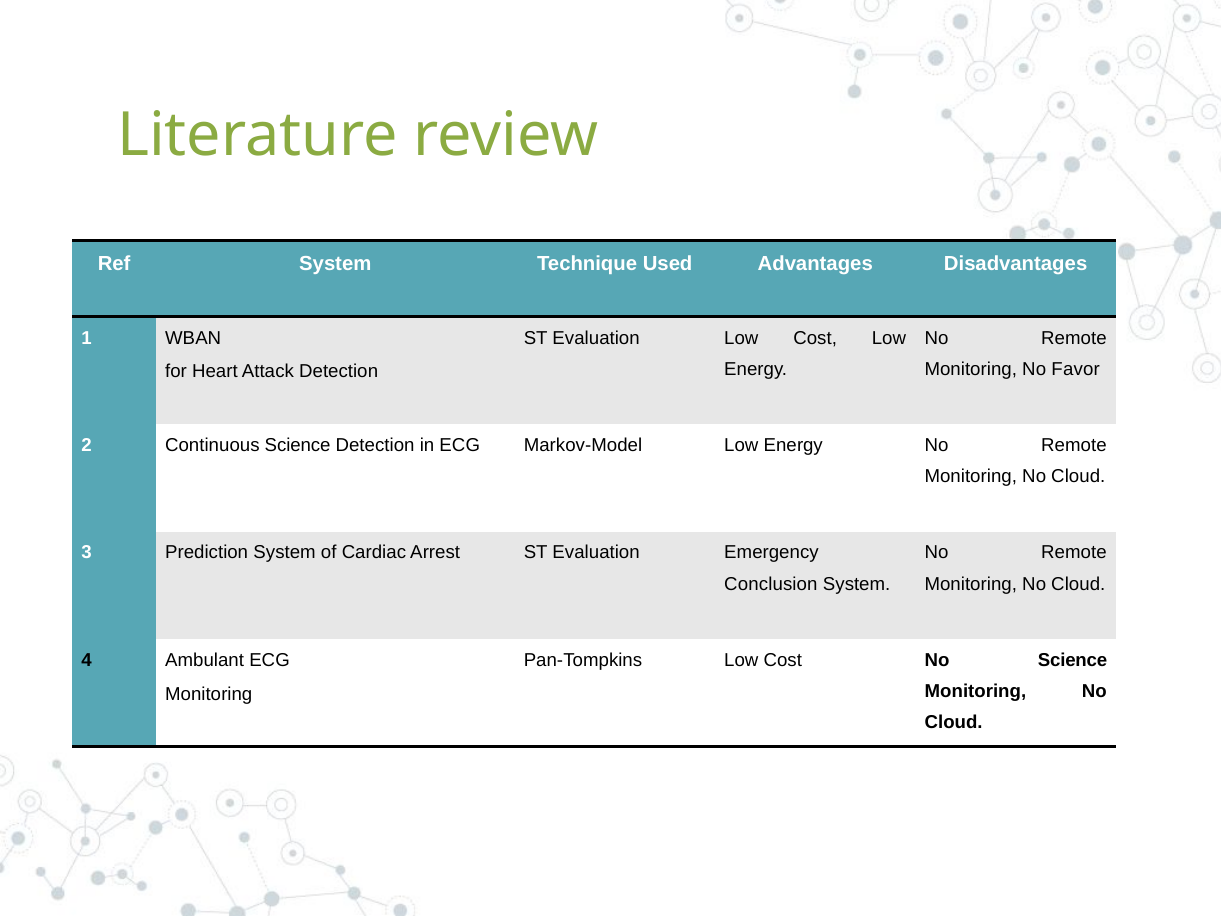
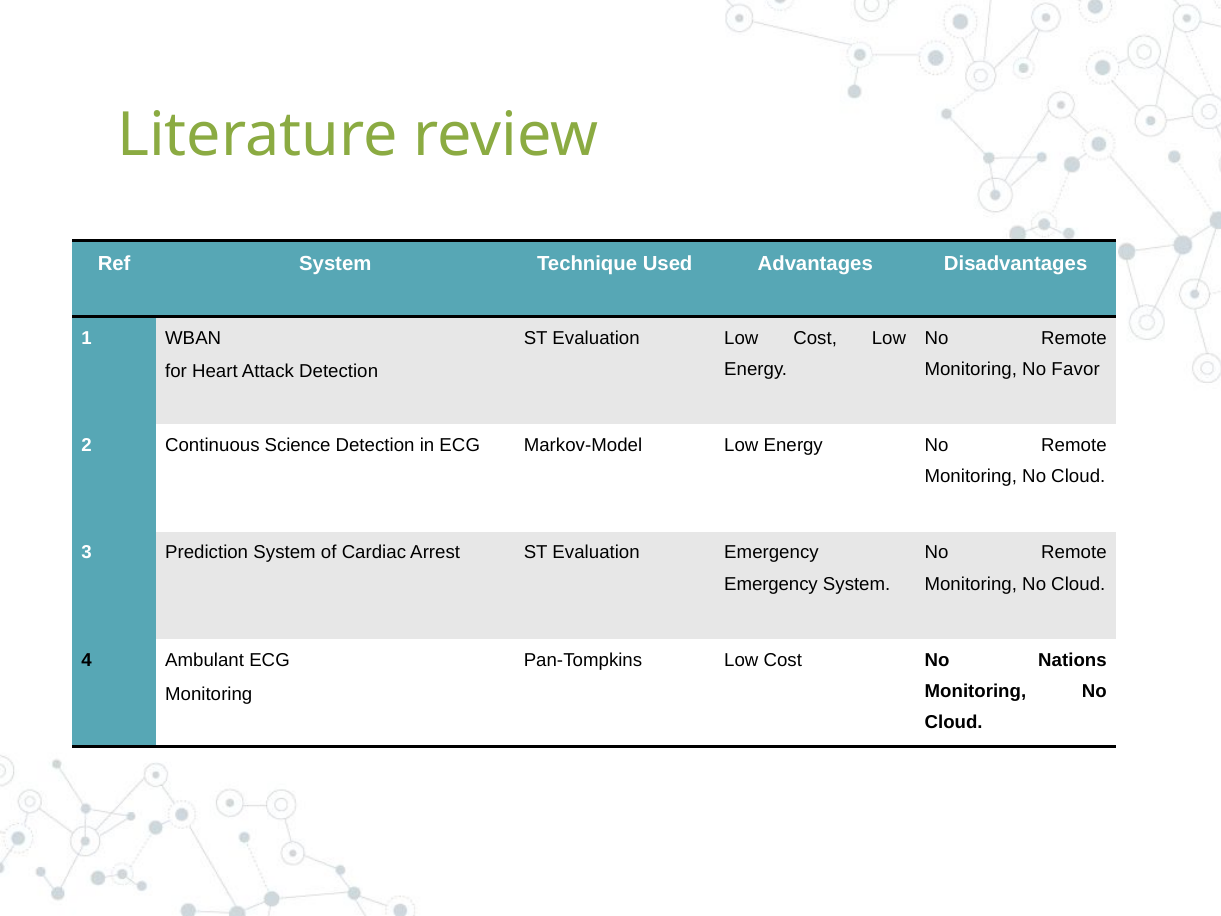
Conclusion: Conclusion -> Emergency (771, 584)
No Science: Science -> Nations (1072, 660)
